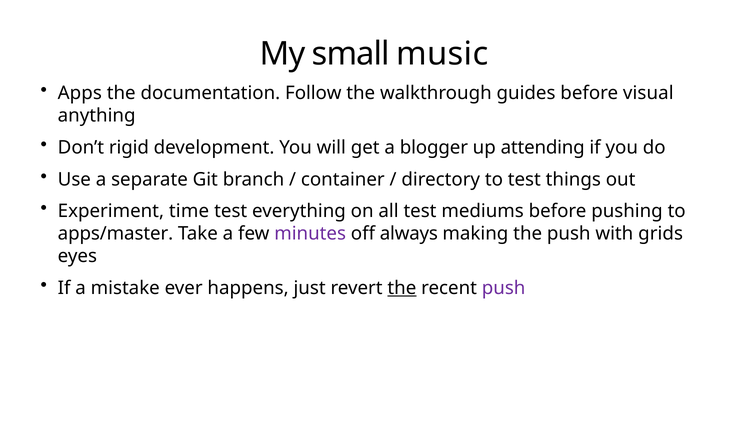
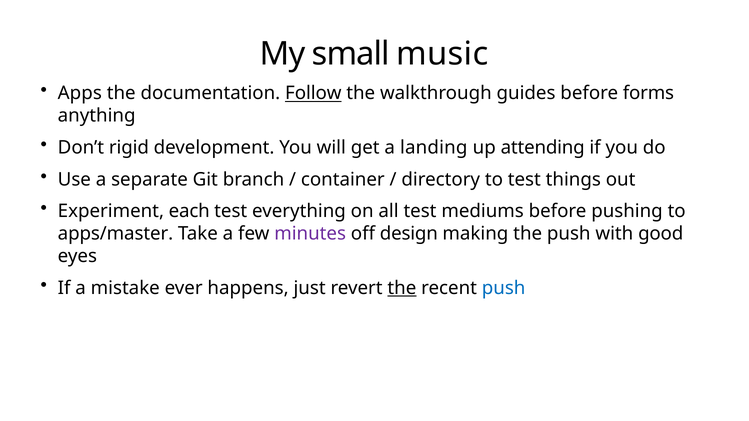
Follow underline: none -> present (313, 93)
visual: visual -> forms (648, 93)
blogger: blogger -> landing (434, 148)
time: time -> each (189, 211)
always: always -> design (409, 234)
grids: grids -> good (661, 234)
push colour: purple -> blue (504, 288)
